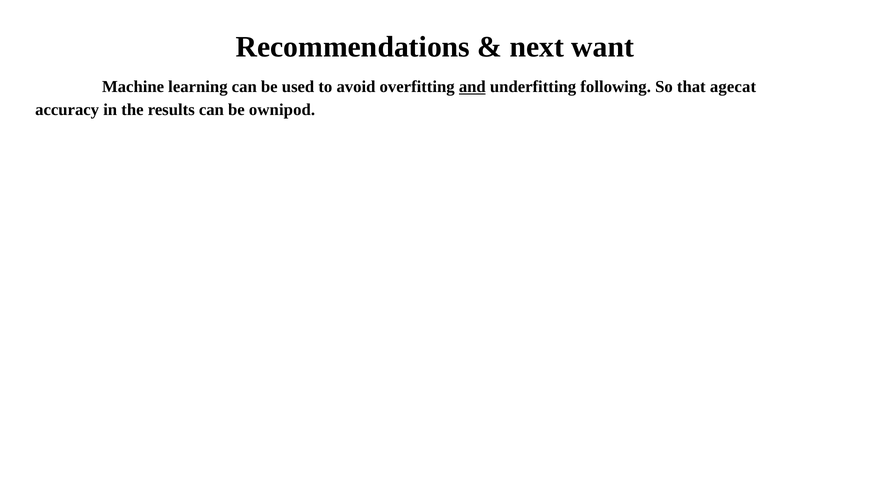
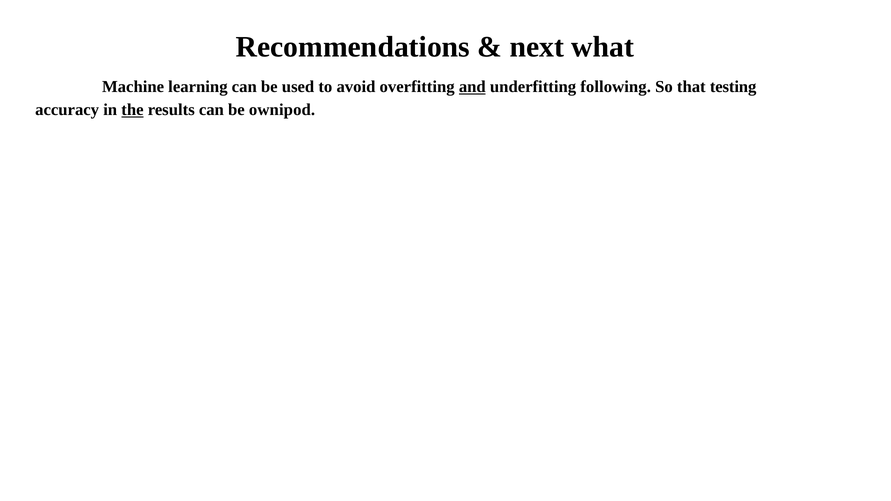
want: want -> what (603, 47)
agecat: agecat -> testing (733, 87)
the underline: none -> present (132, 110)
